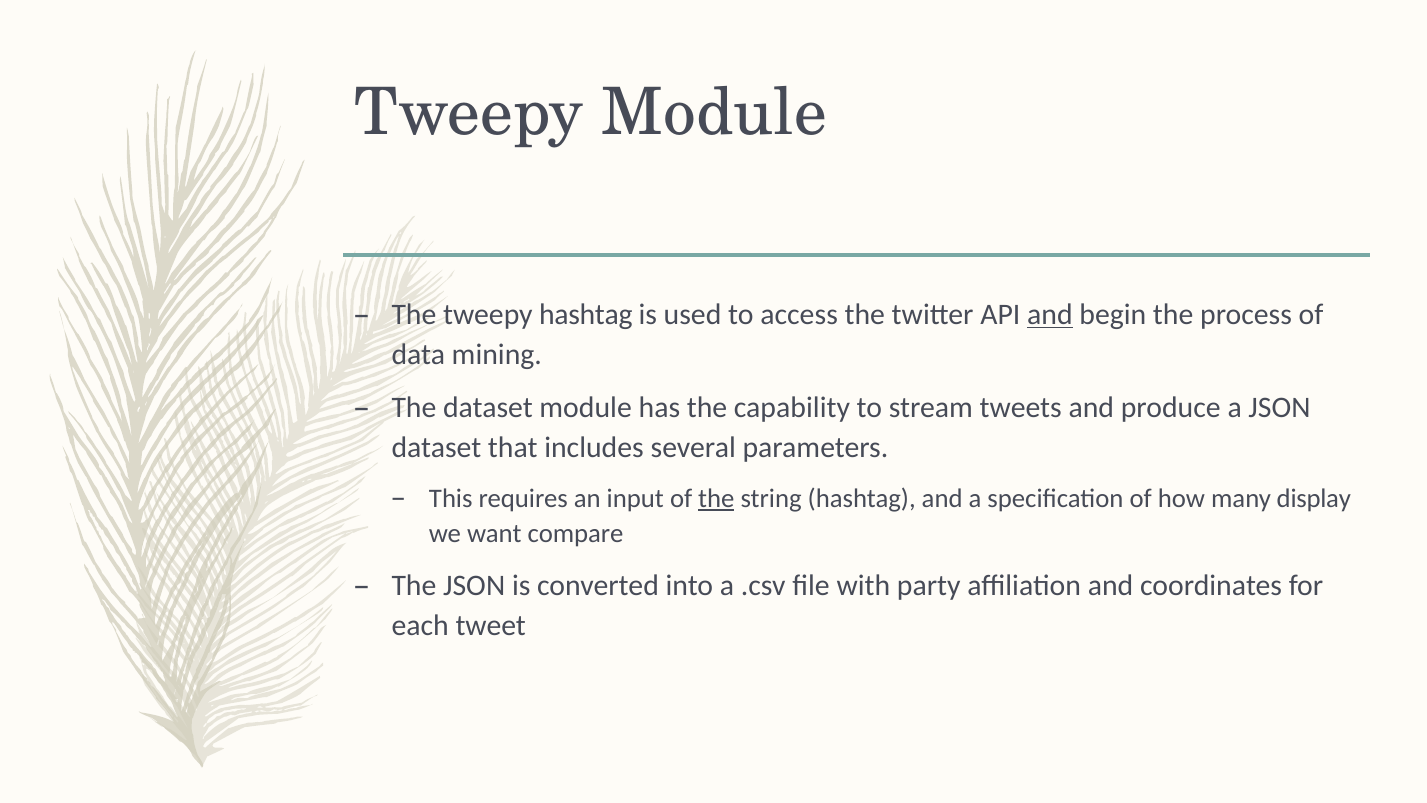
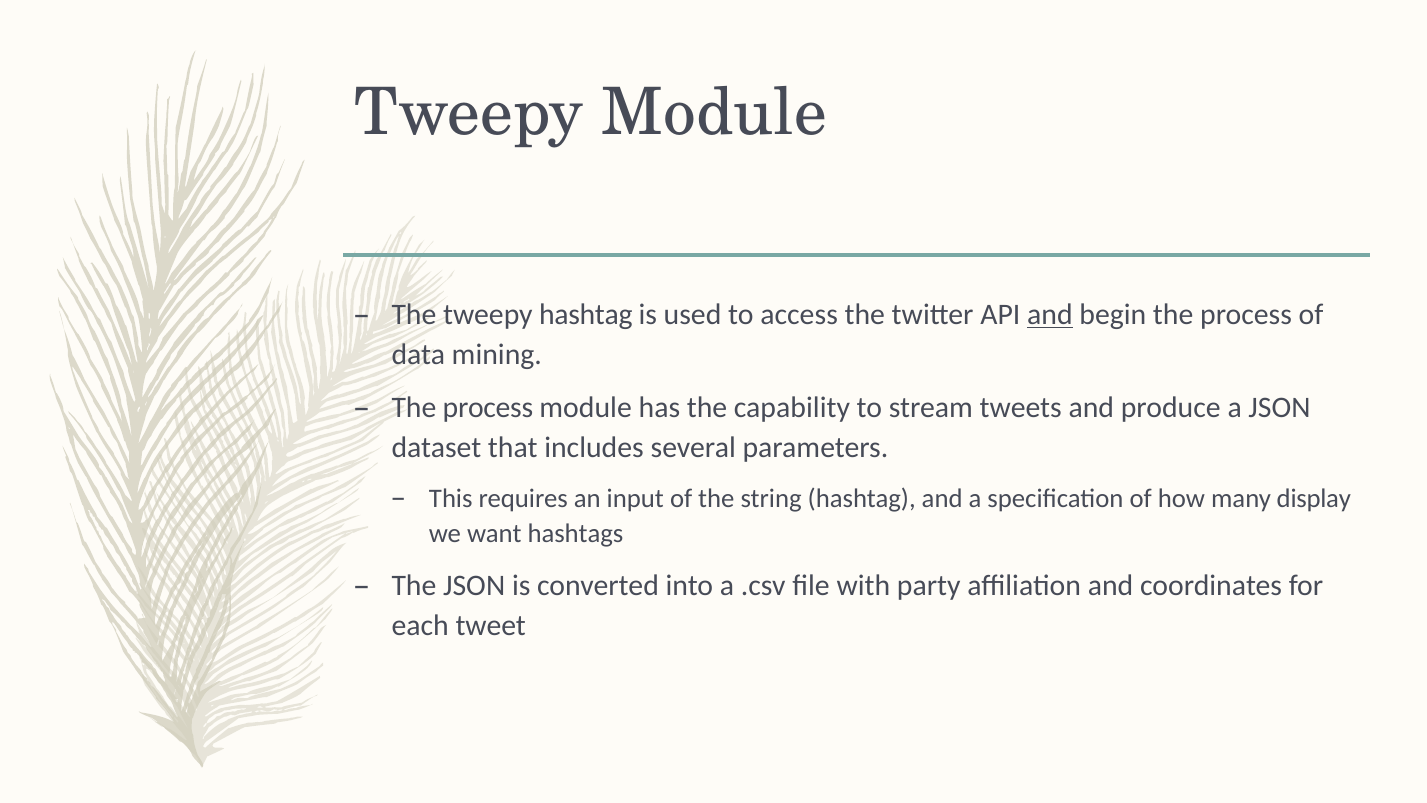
dataset: dataset -> process (488, 408)
the underline: present -> none (716, 498)
compare: compare -> hashtags (575, 534)
